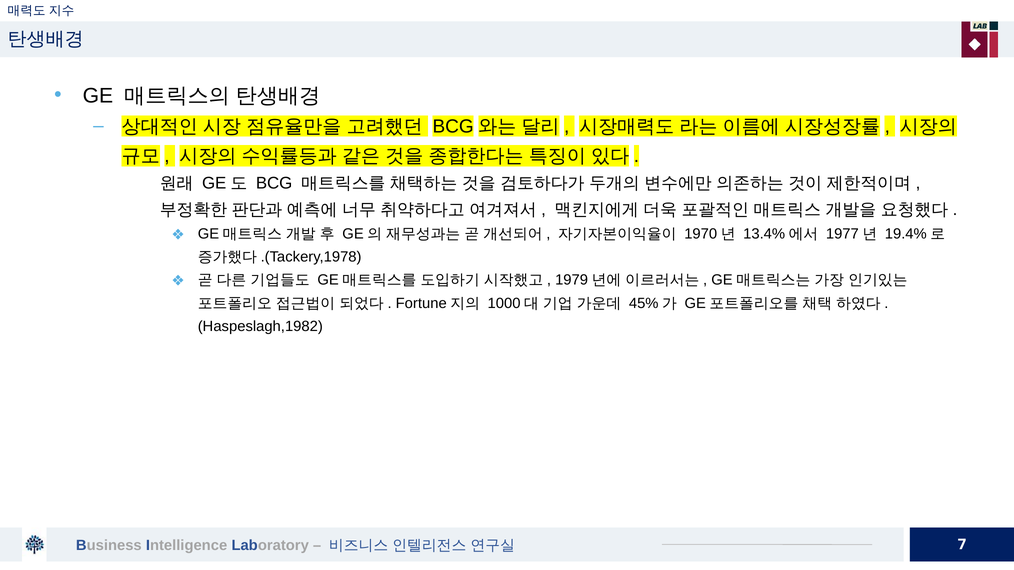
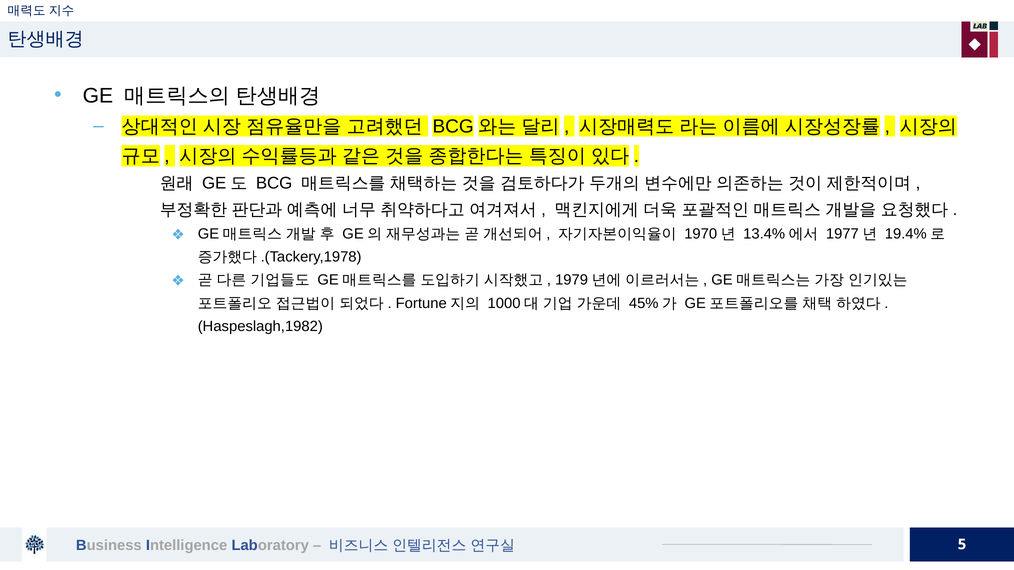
7: 7 -> 5 (962, 545)
